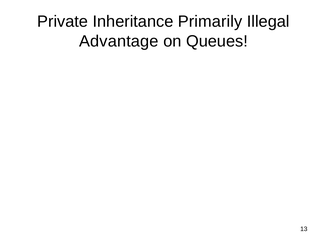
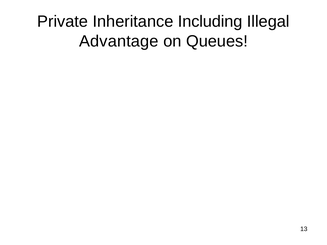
Primarily: Primarily -> Including (210, 22)
